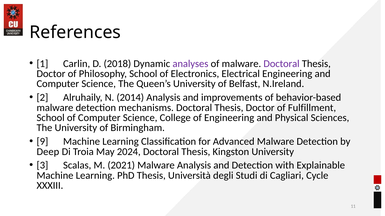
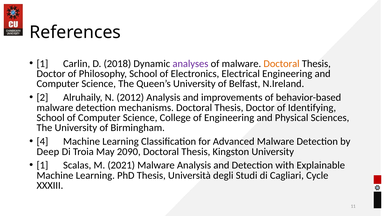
Doctoral colour: purple -> orange (282, 64)
2014: 2014 -> 2012 (130, 98)
Fulfillment: Fulfillment -> Identifying (312, 108)
9: 9 -> 4 (42, 142)
2024: 2024 -> 2090 (129, 152)
3: 3 -> 1 (42, 166)
